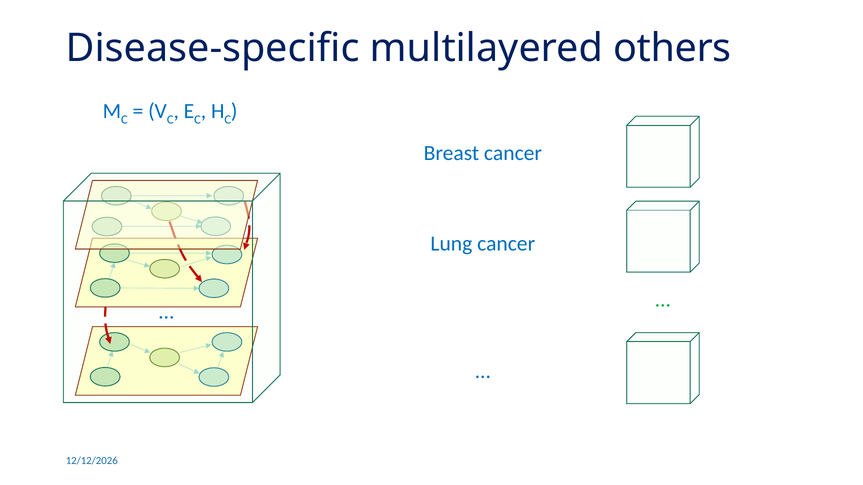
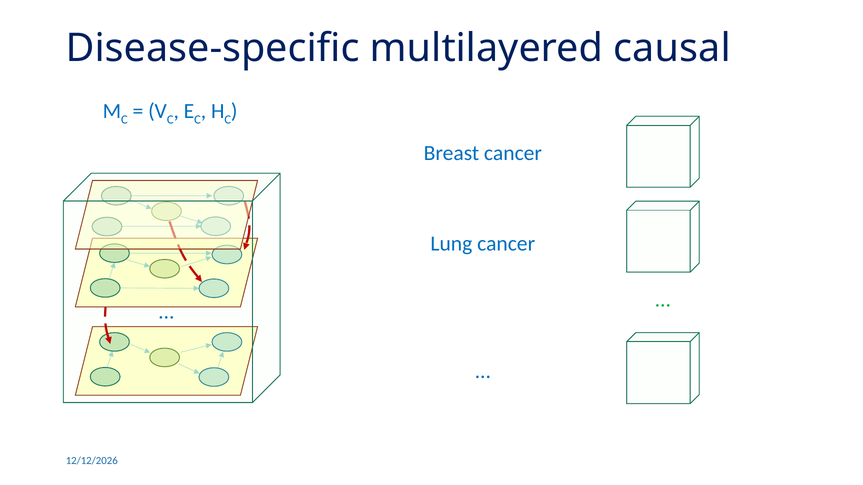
others: others -> causal (672, 48)
